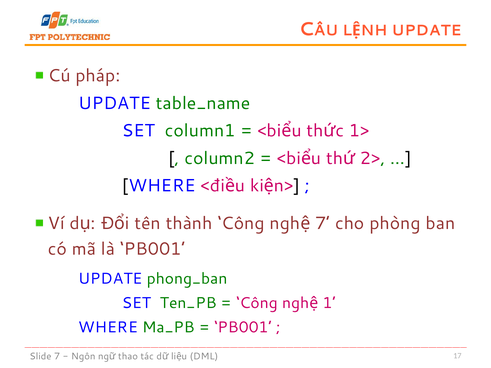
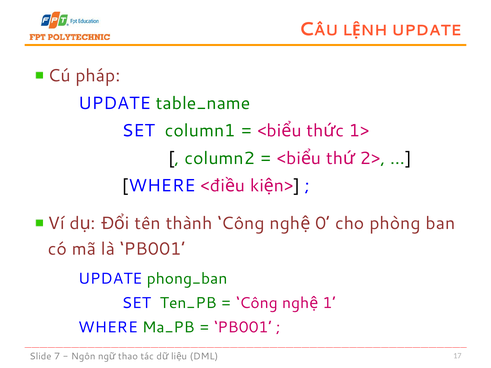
7: 7 -> 0 (323, 224)
